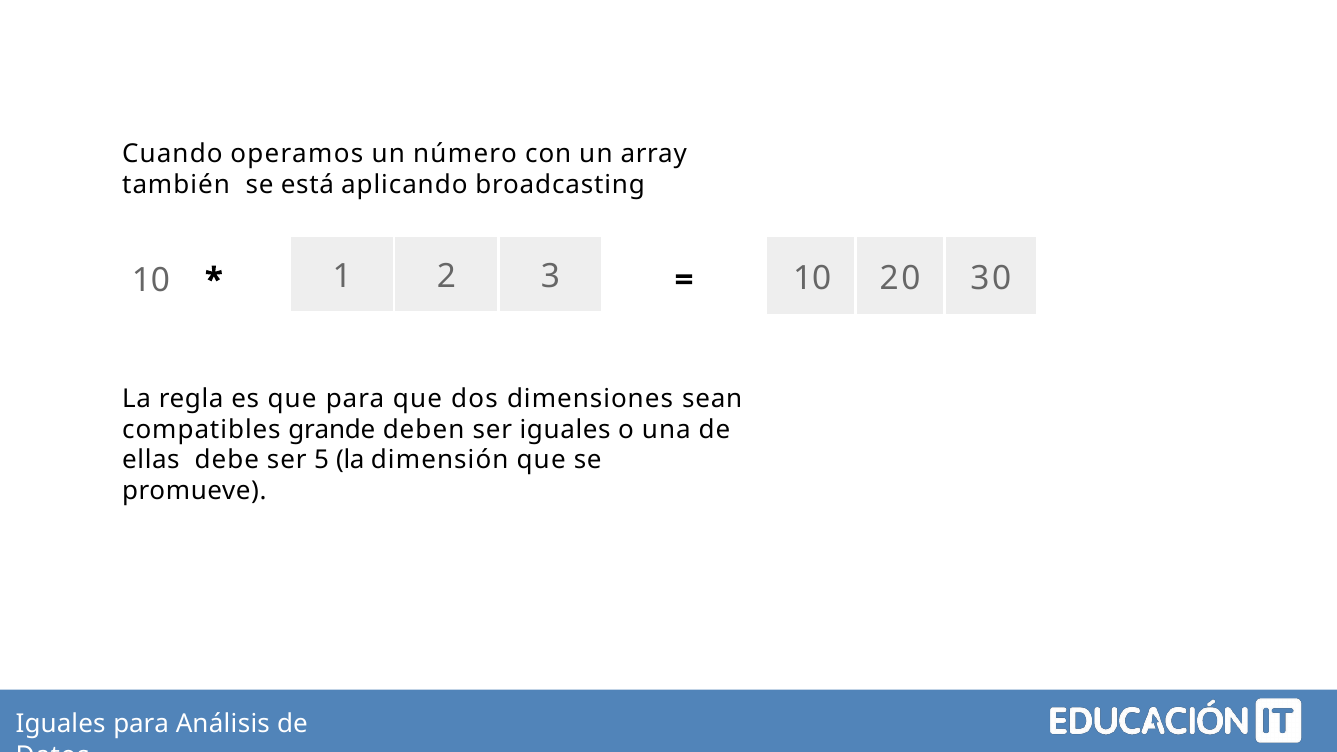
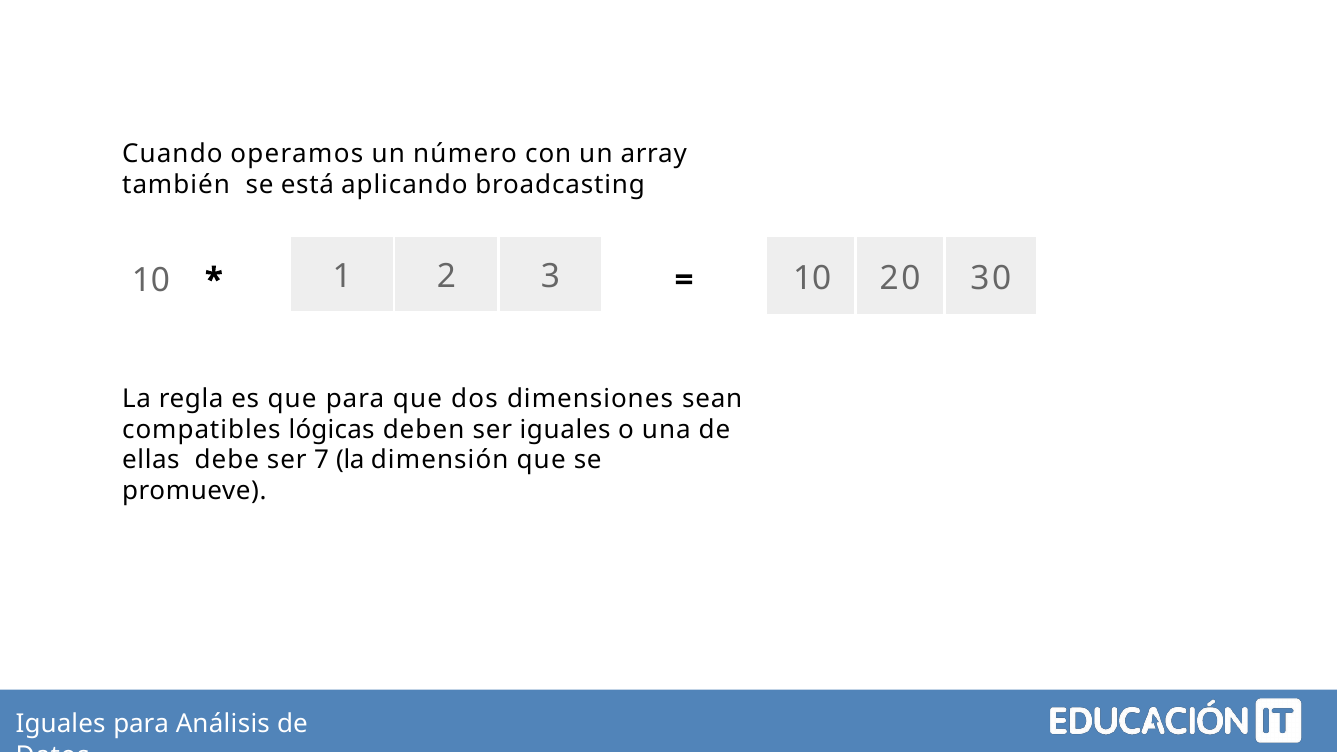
grande: grande -> lógicas (332, 430)
5: 5 -> 7 (322, 460)
